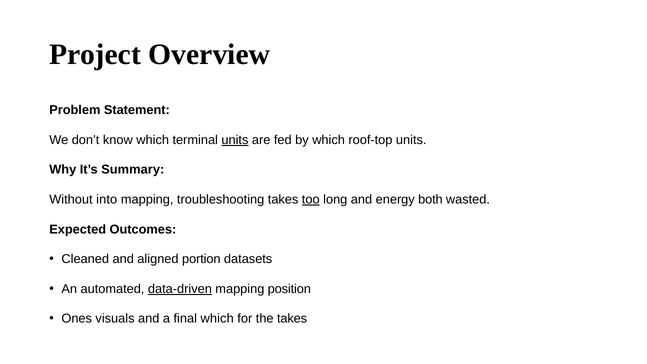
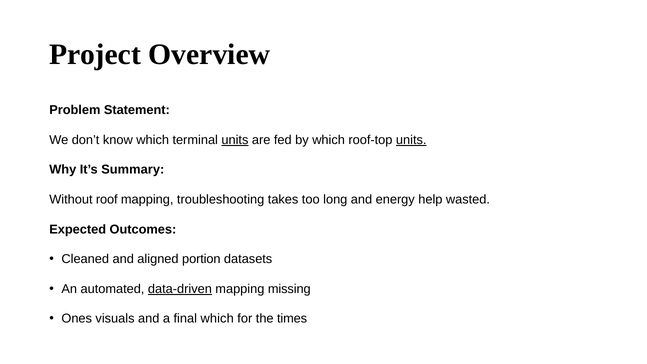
units underline: none -> present (411, 140)
into: into -> roof (107, 200)
too underline: present -> none (311, 200)
both: both -> help (430, 200)
position: position -> missing (289, 289)
the takes: takes -> times (292, 319)
